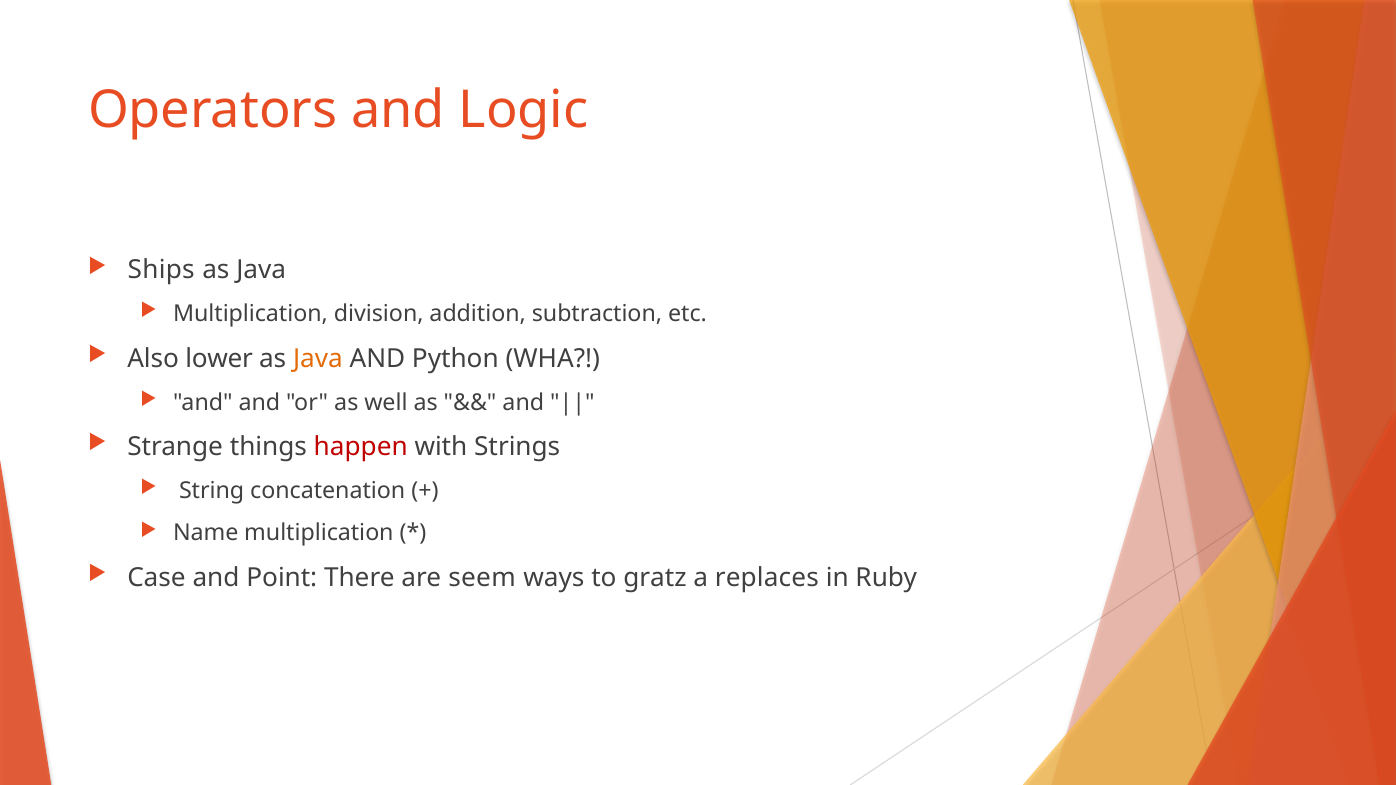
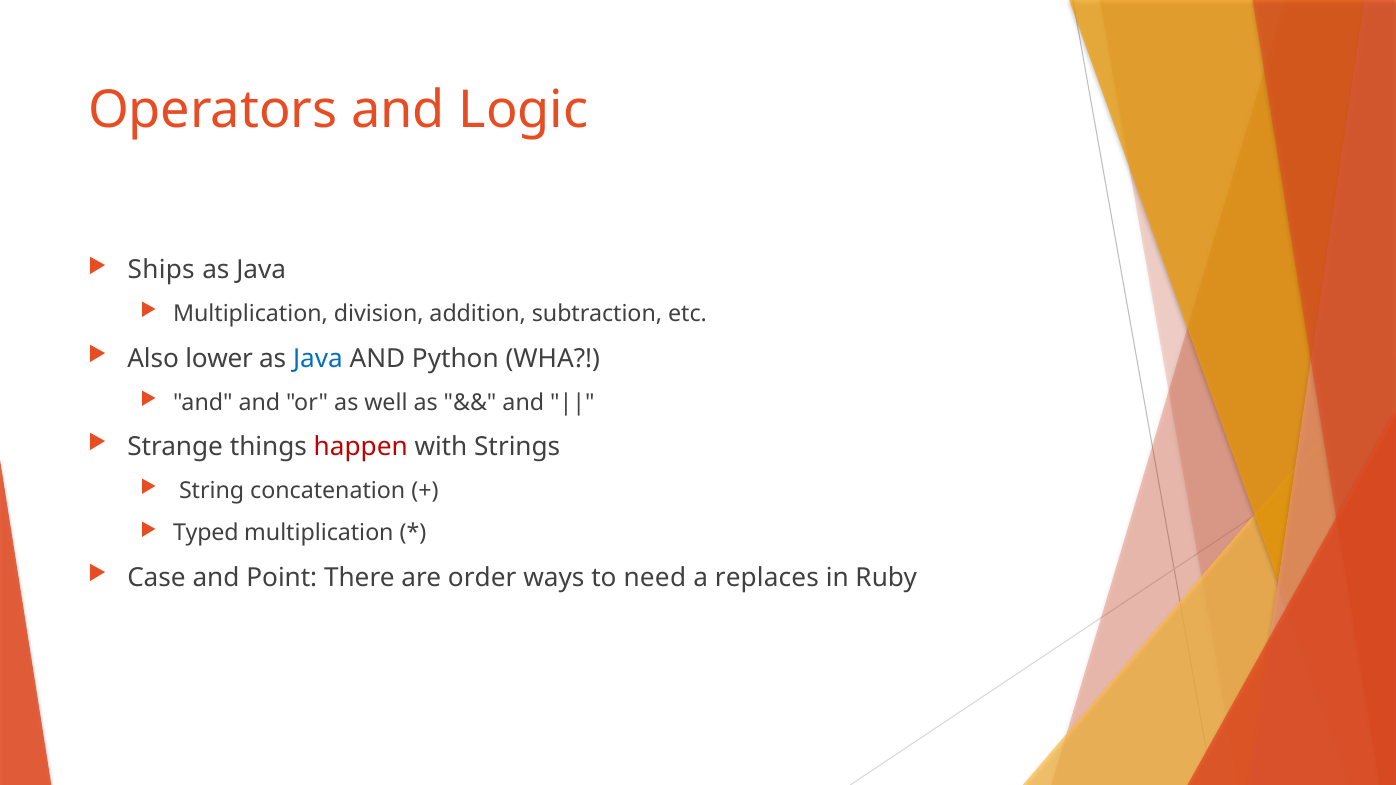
Java colour: orange -> blue (318, 359)
Name: Name -> Typed (206, 533)
seem: seem -> order (482, 578)
gratz: gratz -> need (655, 578)
